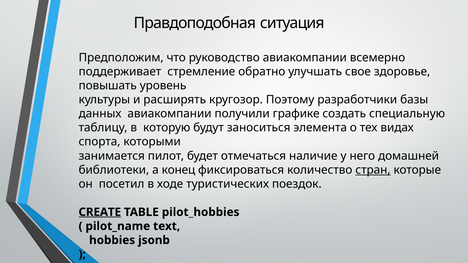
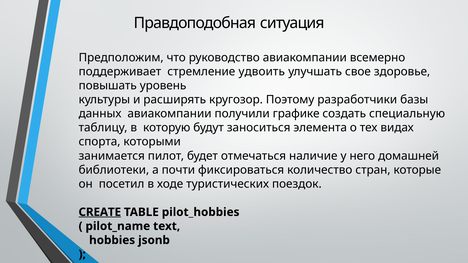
обратно: обратно -> удвоить (262, 72)
конец: конец -> почти (178, 170)
стран underline: present -> none (373, 170)
